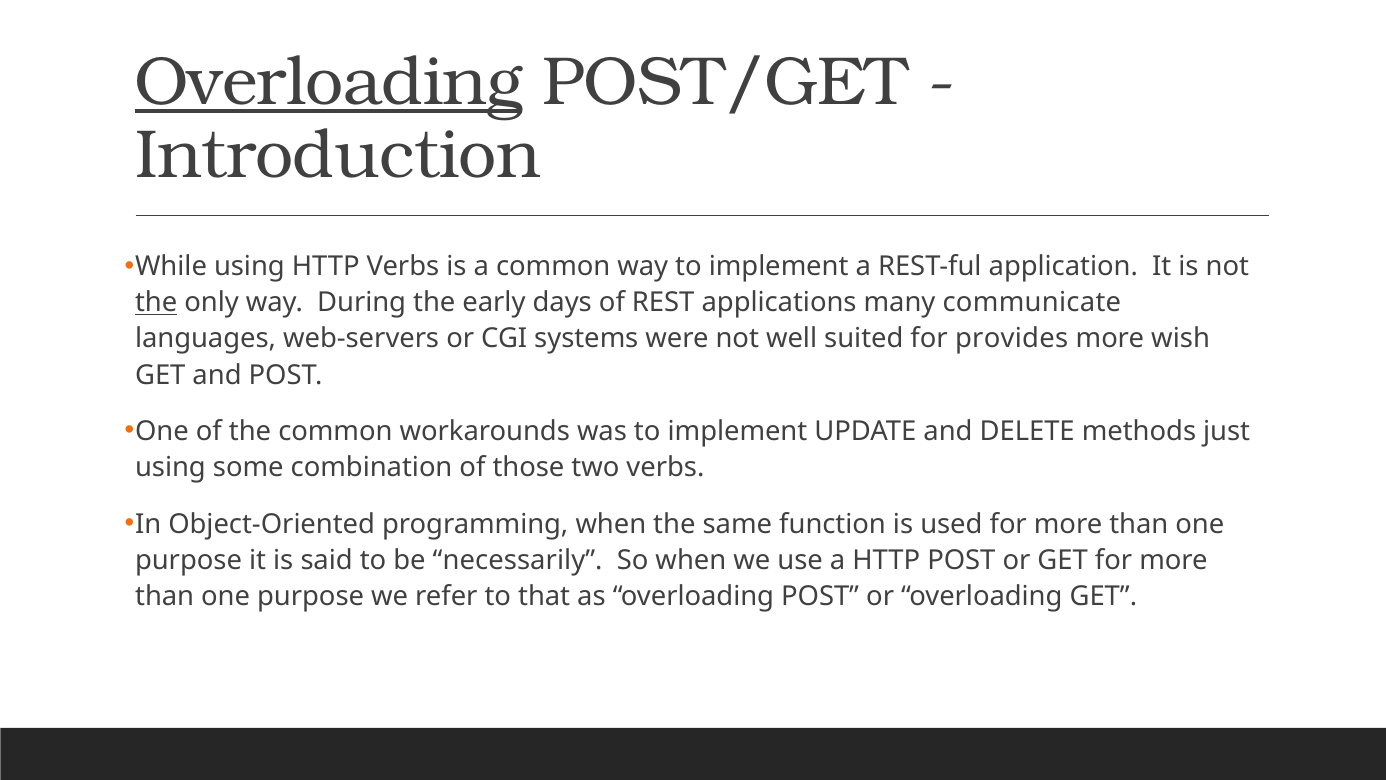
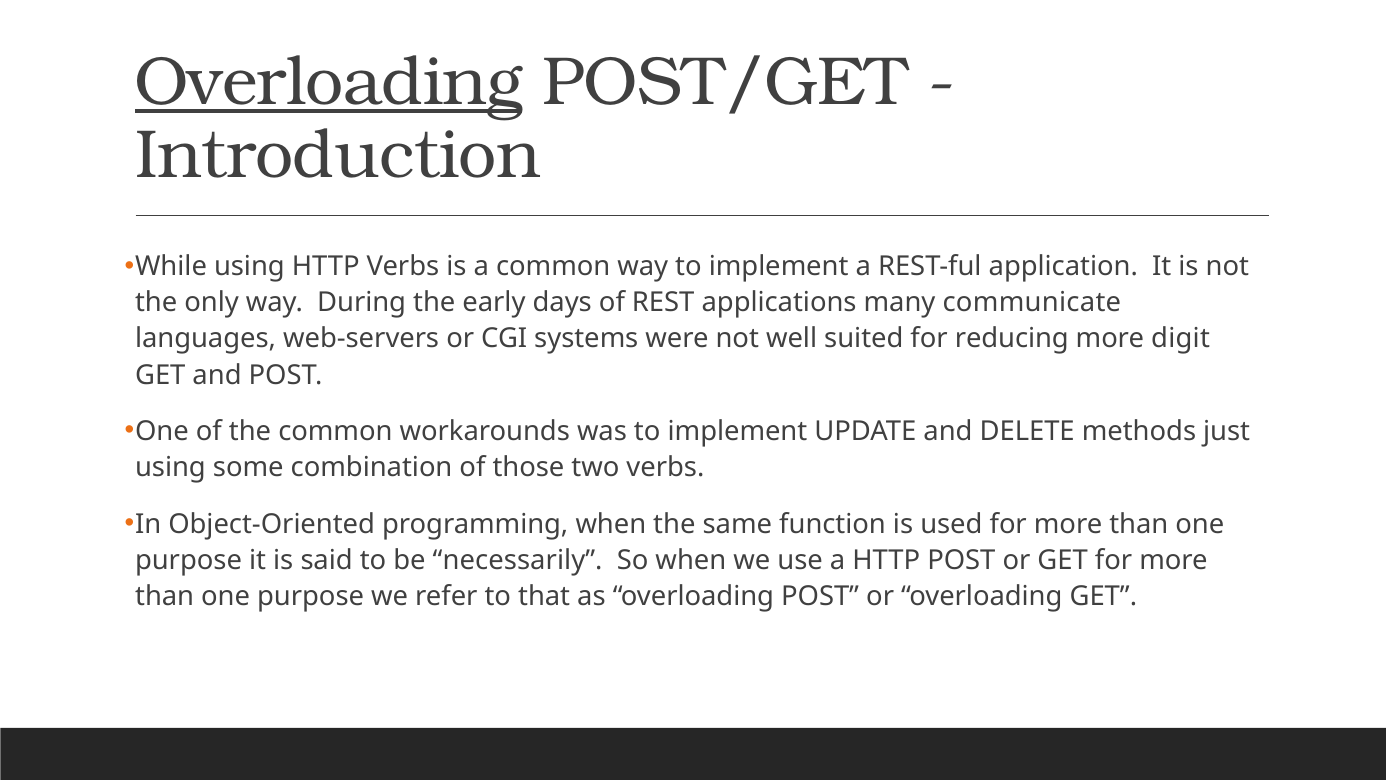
the underline: present -> none (156, 303)
provides: provides -> reducing (1012, 339)
wish: wish -> digit (1181, 339)
